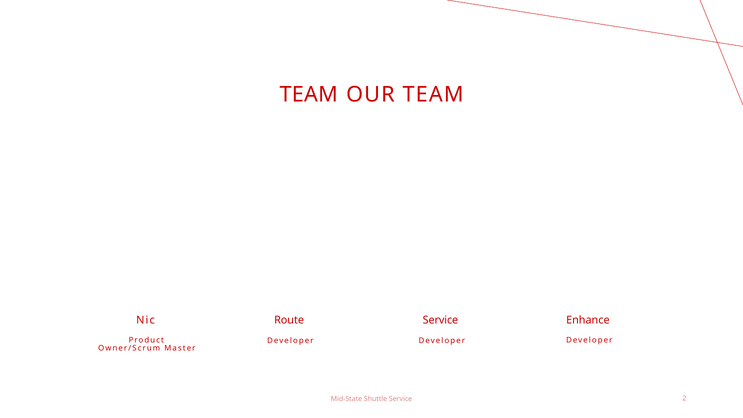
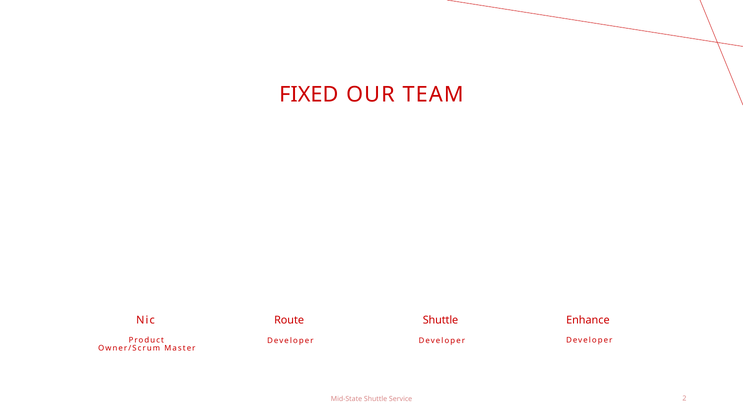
TEAM: TEAM -> FIXED (309, 95)
Service: Service -> Shuttle (440, 320)
